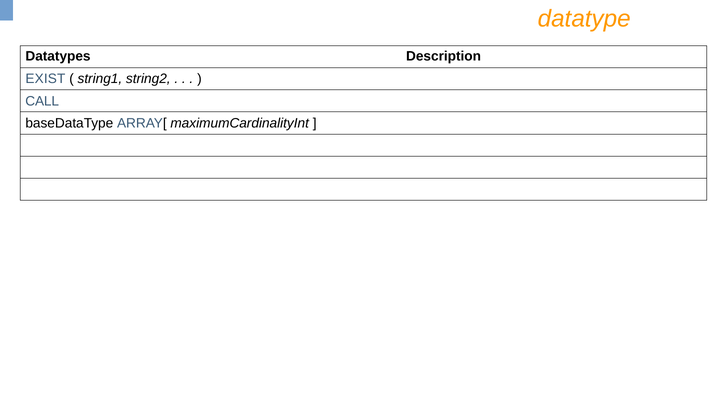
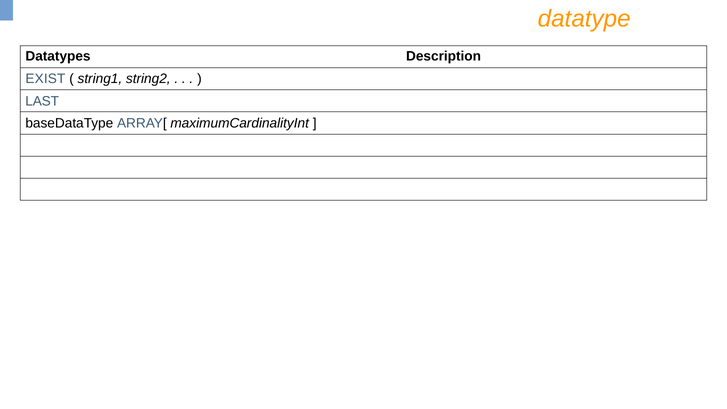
CALL: CALL -> LAST (42, 101)
